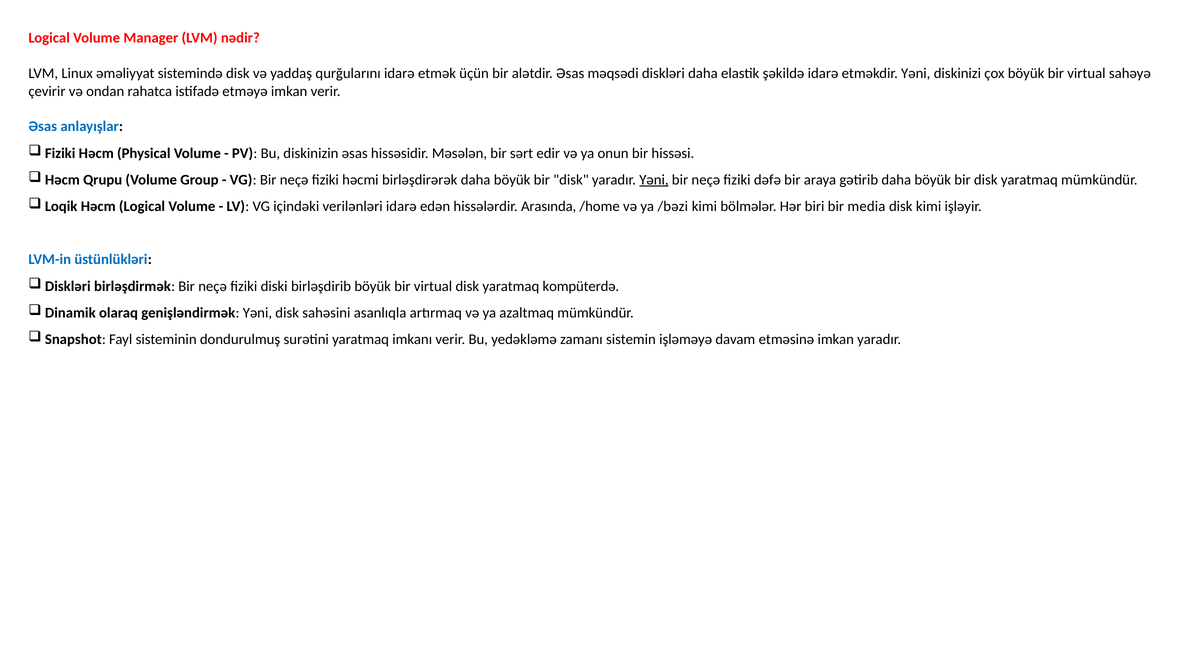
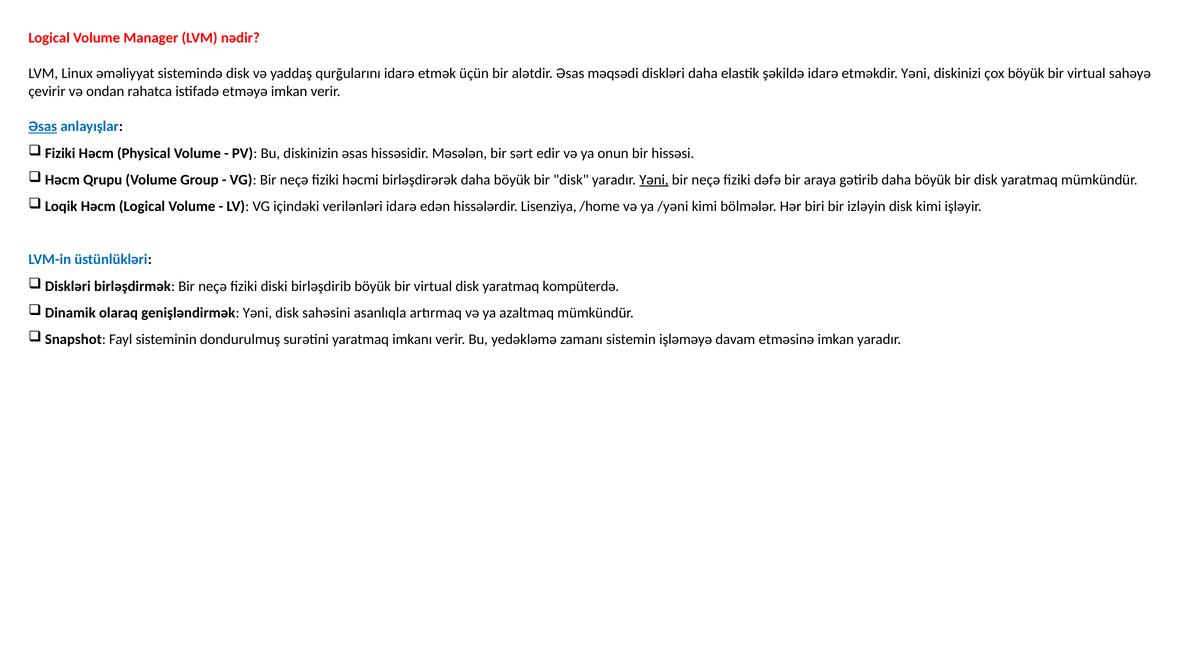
Əsas underline: none -> present (43, 127)
Arasında: Arasında -> Lisenziya (549, 206)
/bəzi: /bəzi -> /yəni (673, 206)
media: media -> izləyin (866, 206)
